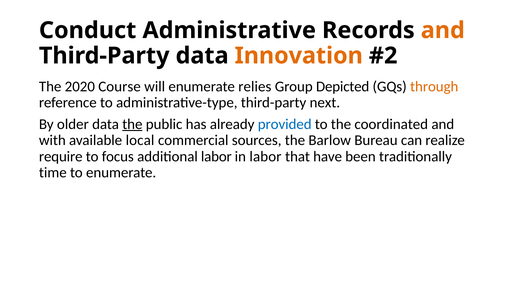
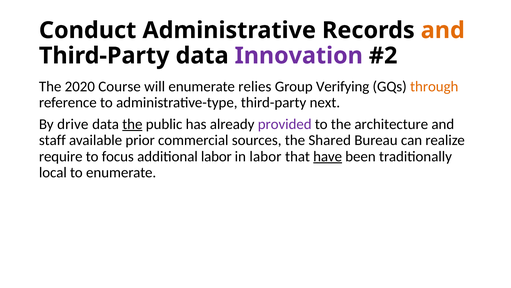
Innovation colour: orange -> purple (299, 56)
Depicted: Depicted -> Verifying (343, 86)
older: older -> drive (73, 124)
provided colour: blue -> purple (285, 124)
coordinated: coordinated -> architecture (391, 124)
with: with -> staff (52, 140)
local: local -> prior (140, 140)
Barlow: Barlow -> Shared (330, 140)
have underline: none -> present (328, 156)
time: time -> local (53, 172)
